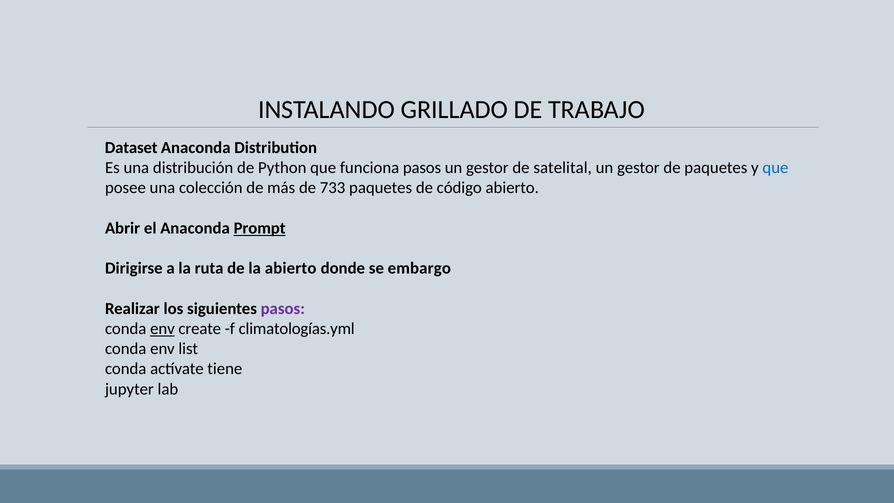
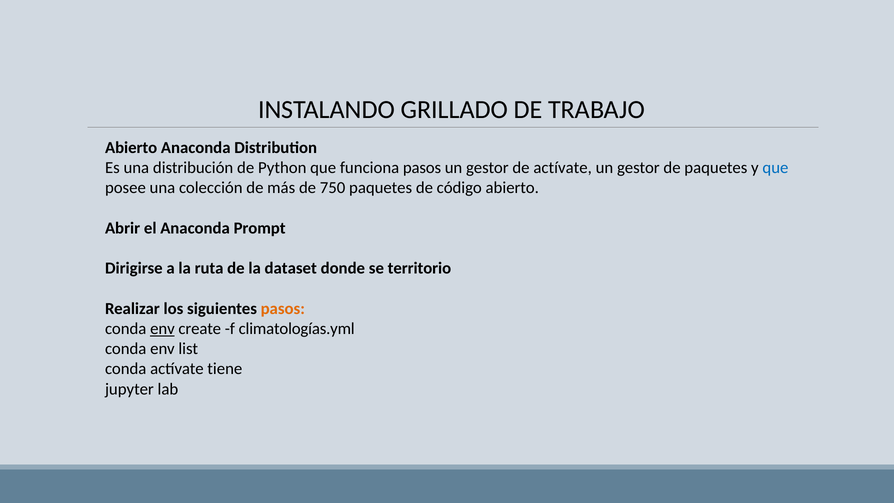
Dataset: Dataset -> Abierto (131, 148)
de satelital: satelital -> actívate (563, 168)
733: 733 -> 750 (333, 188)
Prompt underline: present -> none (260, 228)
la abierto: abierto -> dataset (291, 268)
embargo: embargo -> territorio (419, 268)
pasos colour: purple -> orange (283, 308)
